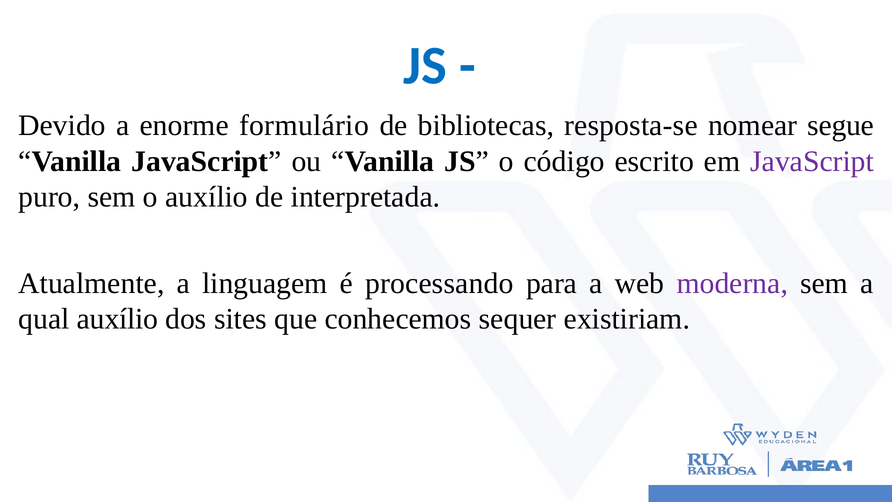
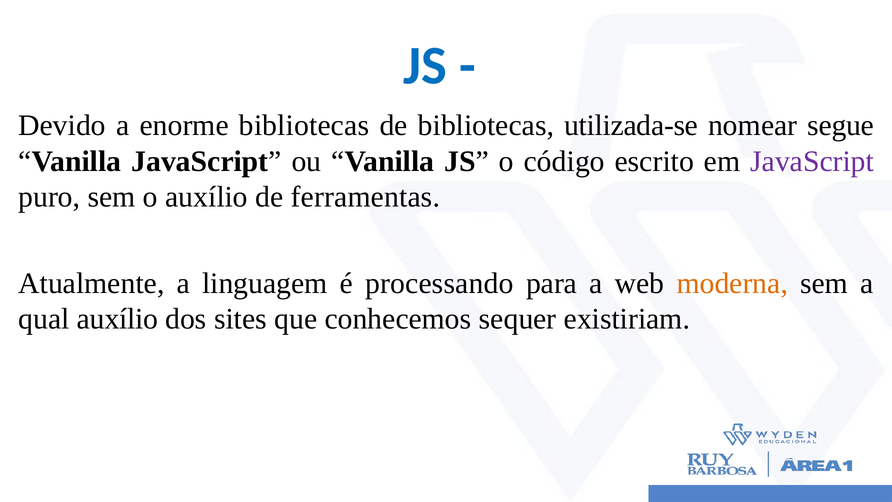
enorme formulário: formulário -> bibliotecas (304, 126)
resposta-se: resposta-se -> utilizada-se (631, 126)
interpretada: interpretada -> ferramentas (365, 197)
moderna colour: purple -> orange (732, 283)
